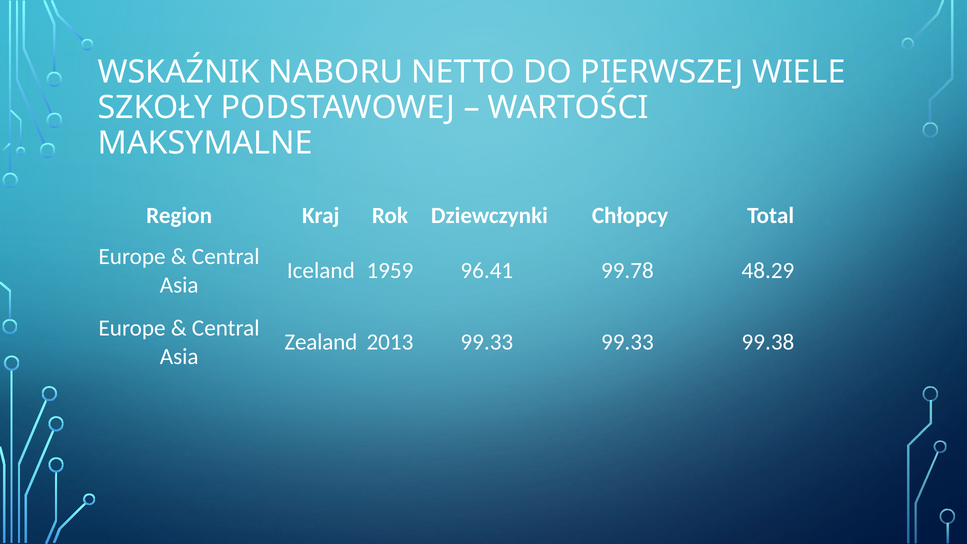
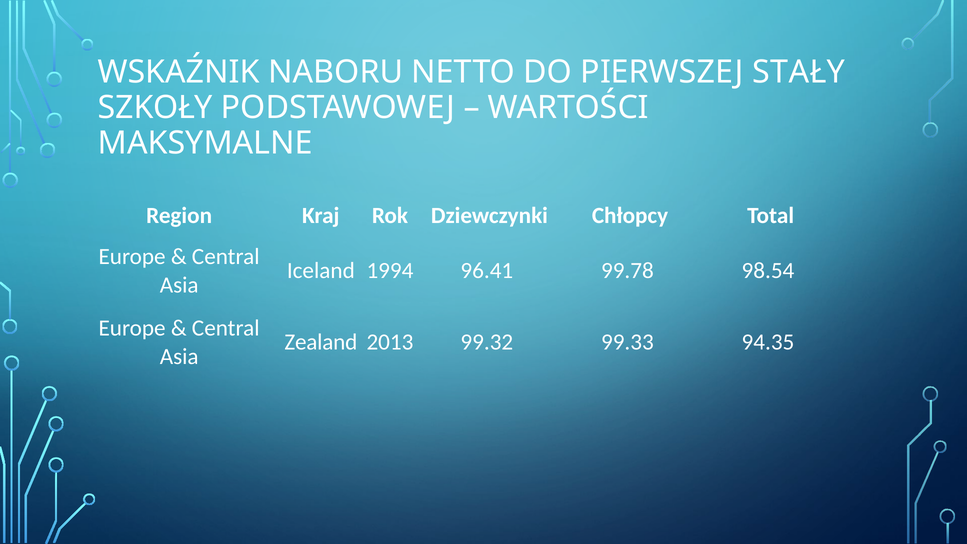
WIELE: WIELE -> STAŁY (799, 72)
1959: 1959 -> 1994 (390, 271)
48.29: 48.29 -> 98.54 (768, 271)
2013 99.33: 99.33 -> 99.32 (487, 342)
99.38: 99.38 -> 94.35 (768, 342)
